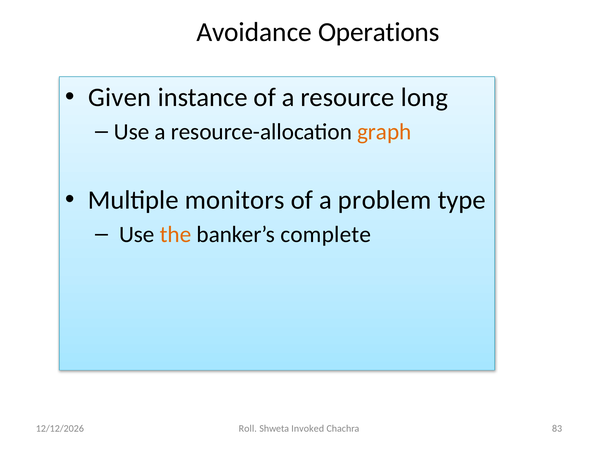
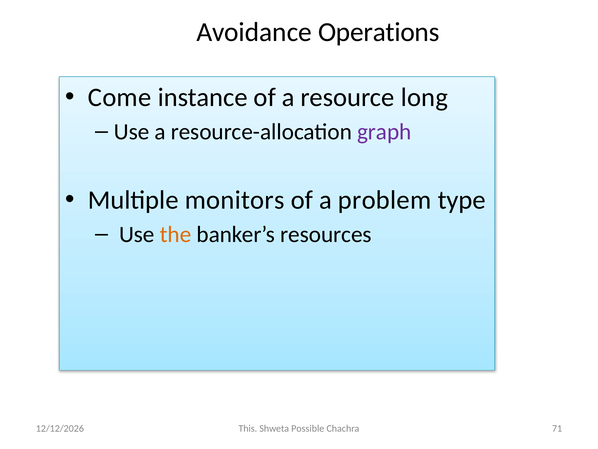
Given: Given -> Come (120, 97)
graph colour: orange -> purple (384, 132)
complete: complete -> resources (326, 234)
Roll: Roll -> This (248, 428)
Invoked: Invoked -> Possible (308, 428)
83: 83 -> 71 (557, 428)
